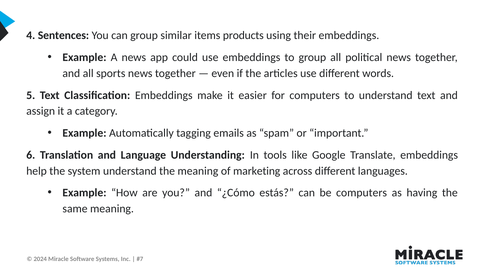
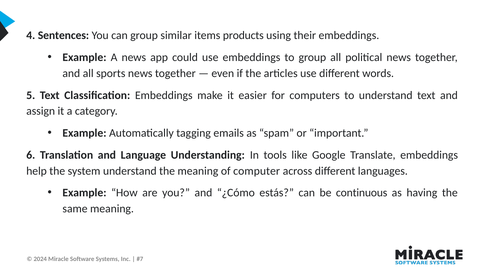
marketing: marketing -> computer (257, 171)
be computers: computers -> continuous (362, 193)
